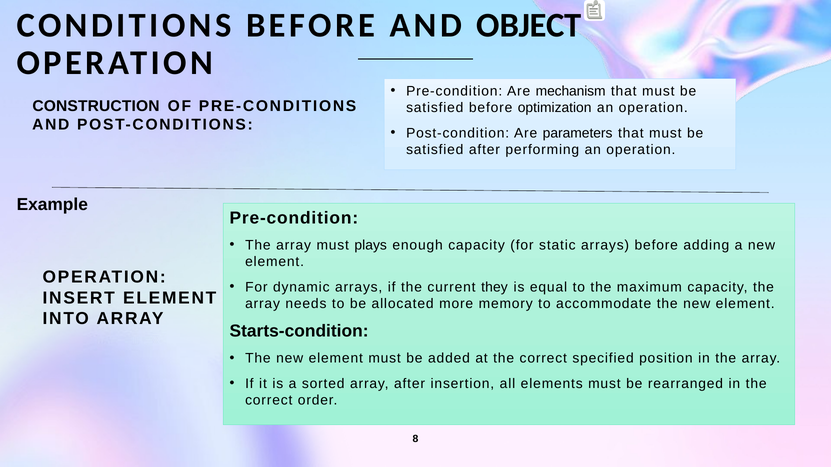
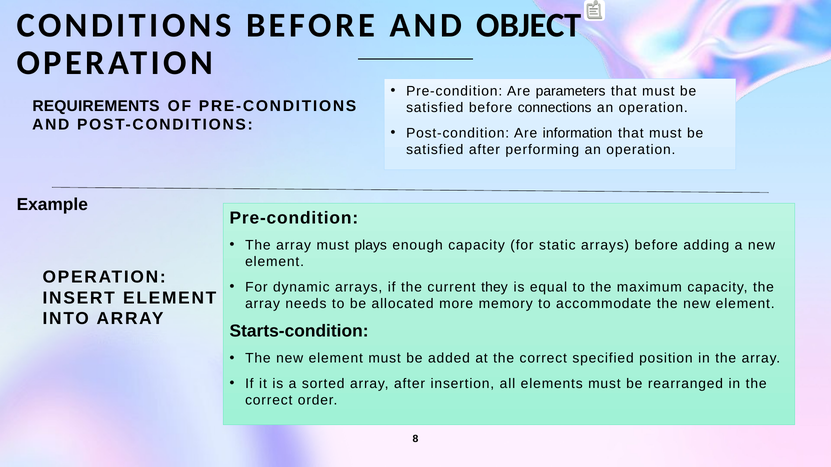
mechanism: mechanism -> parameters (571, 91)
CONSTRUCTION: CONSTRUCTION -> REQUIREMENTS (96, 106)
optimization: optimization -> connections (555, 108)
parameters: parameters -> information (578, 133)
